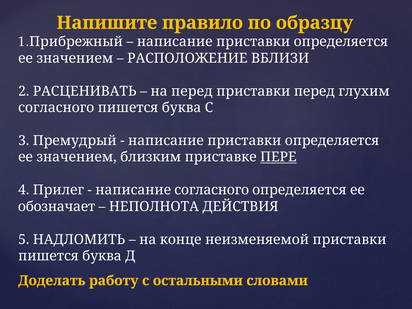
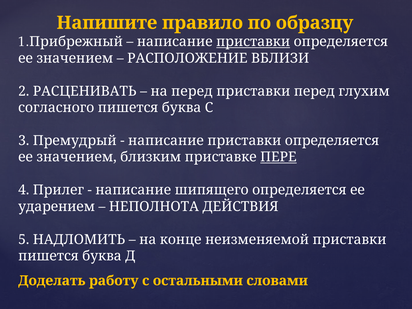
приставки underline: none -> present (253, 42)
написание согласного: согласного -> шипящего (212, 190)
обозначает: обозначает -> ударением (57, 207)
